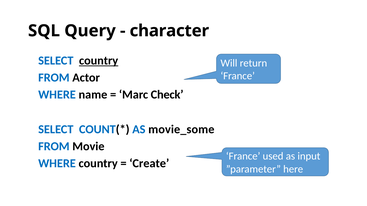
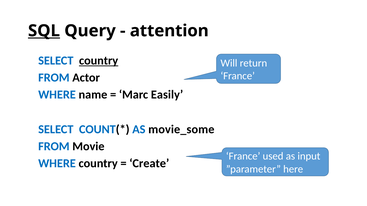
SQL underline: none -> present (44, 31)
character: character -> attention (169, 31)
Check: Check -> Easily (167, 95)
